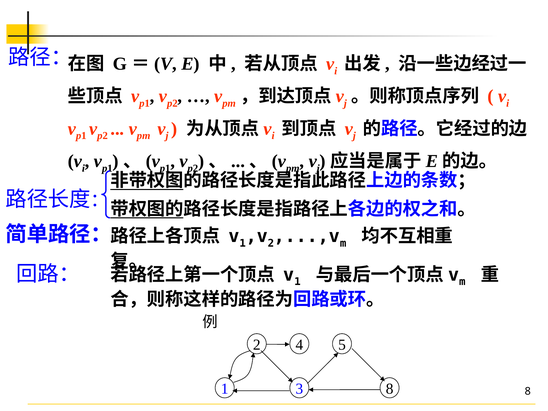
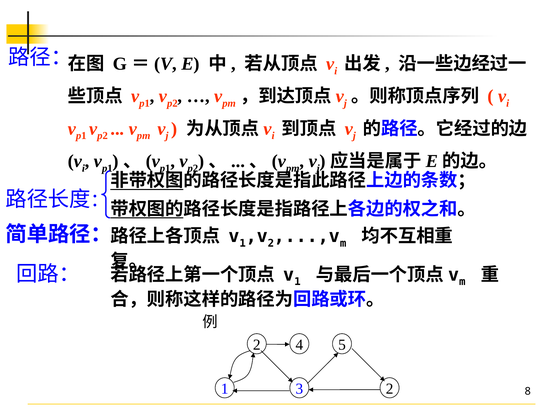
3 8: 8 -> 2 (390, 389)
